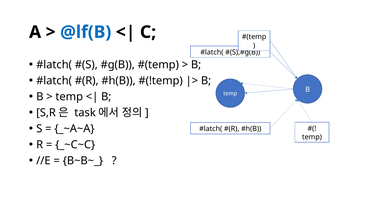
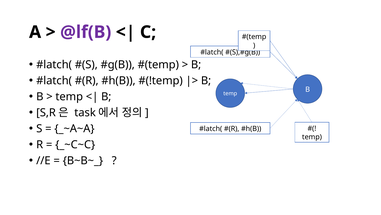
@lf(B colour: blue -> purple (86, 32)
